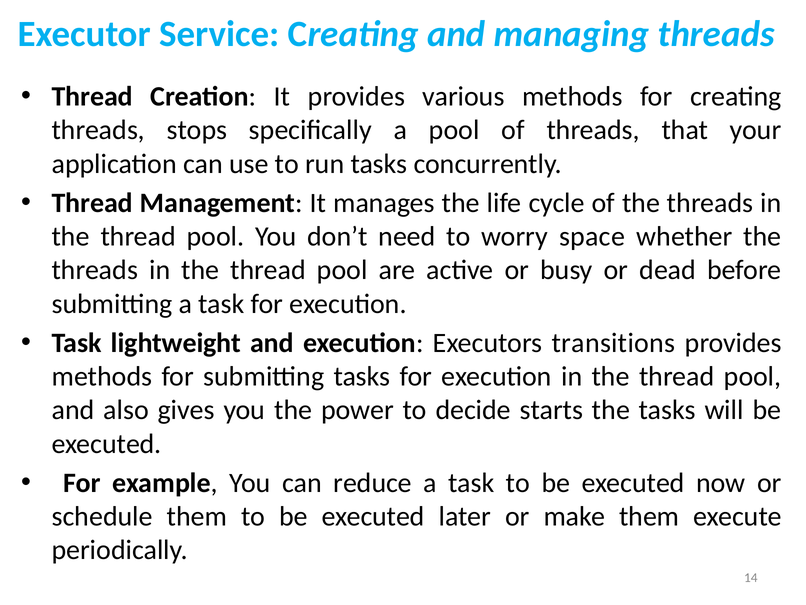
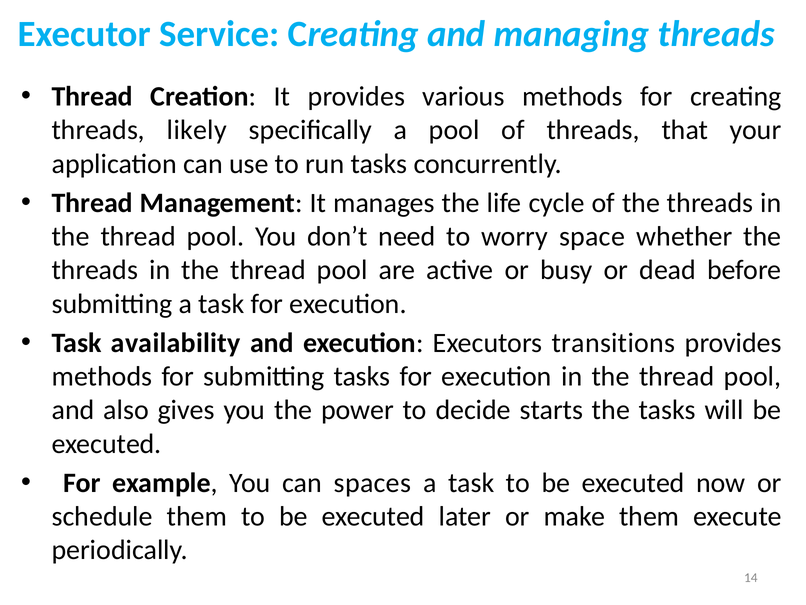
stops: stops -> likely (197, 130)
lightweight: lightweight -> availability (176, 343)
reduce: reduce -> spaces (372, 483)
